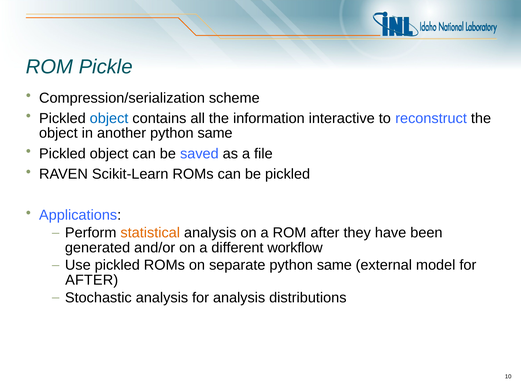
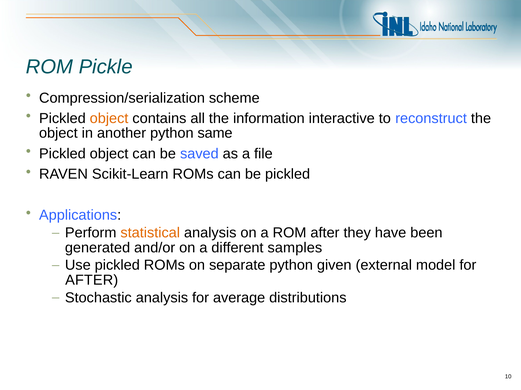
object colour: blue -> orange (109, 119)
workflow: workflow -> samples (295, 248)
separate python same: same -> given (334, 266)
for analysis: analysis -> average (239, 298)
